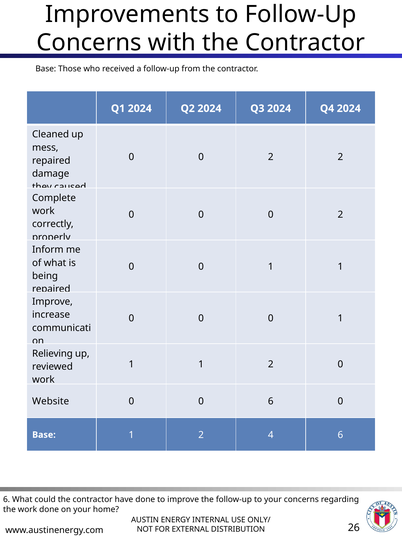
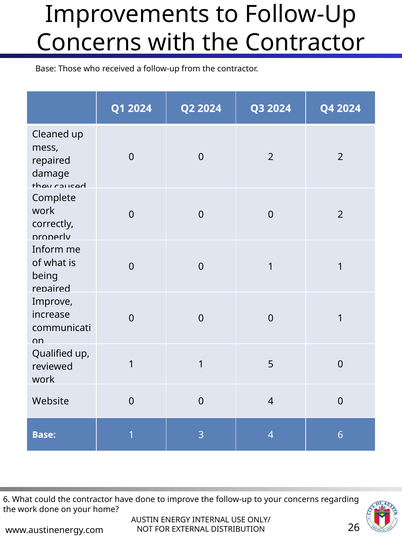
Relieving: Relieving -> Qualified (52, 354)
1 1 2: 2 -> 5 (271, 364)
0 6: 6 -> 4 (271, 401)
Base 1 2: 2 -> 3 (201, 435)
